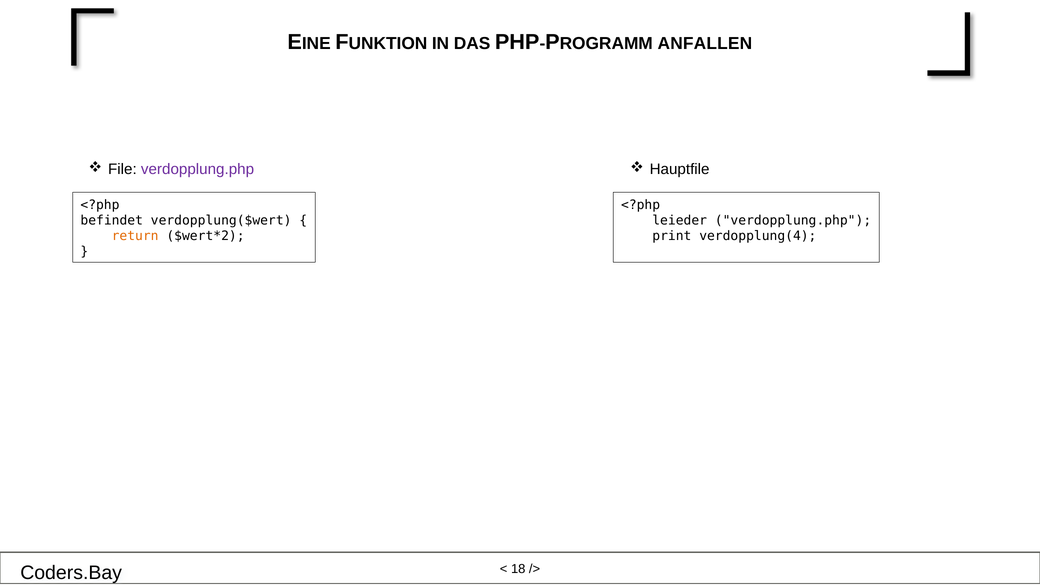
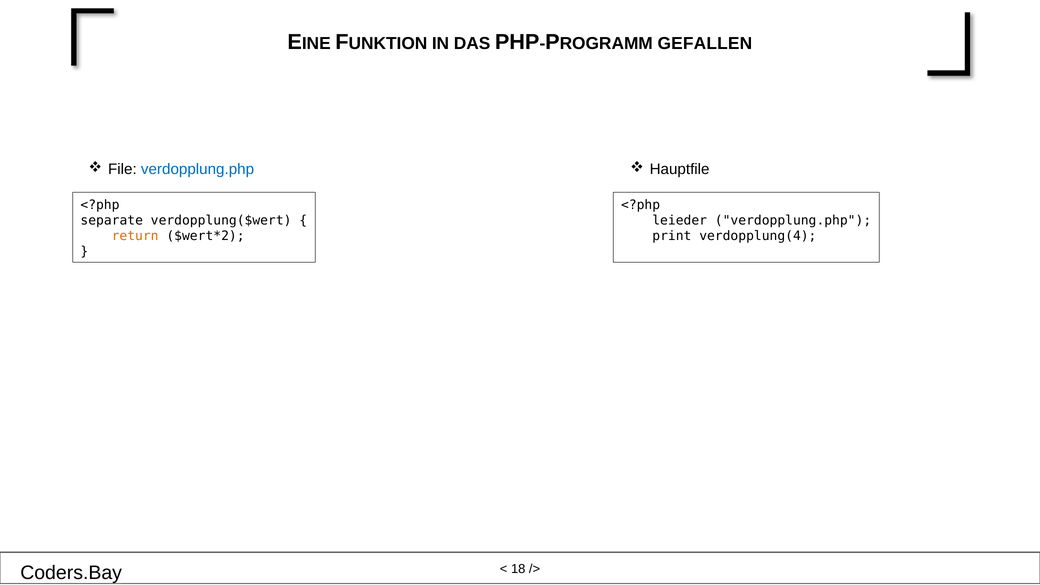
ANFALLEN: ANFALLEN -> GEFALLEN (705, 44)
verdopplung.php colour: purple -> blue (198, 169)
befindet: befindet -> separate (112, 220)
